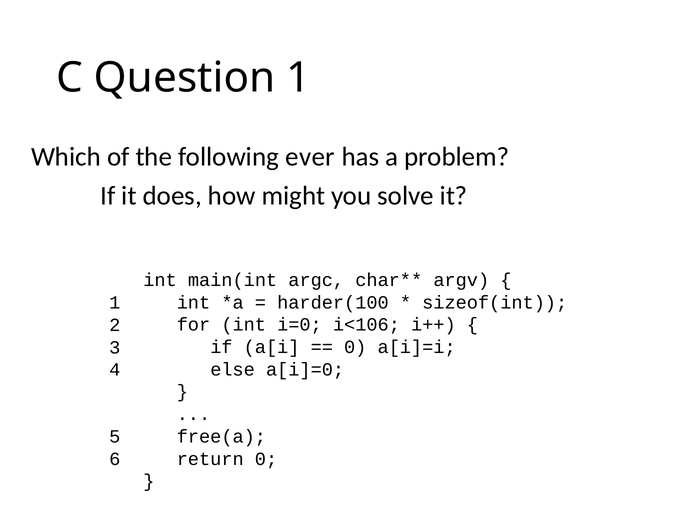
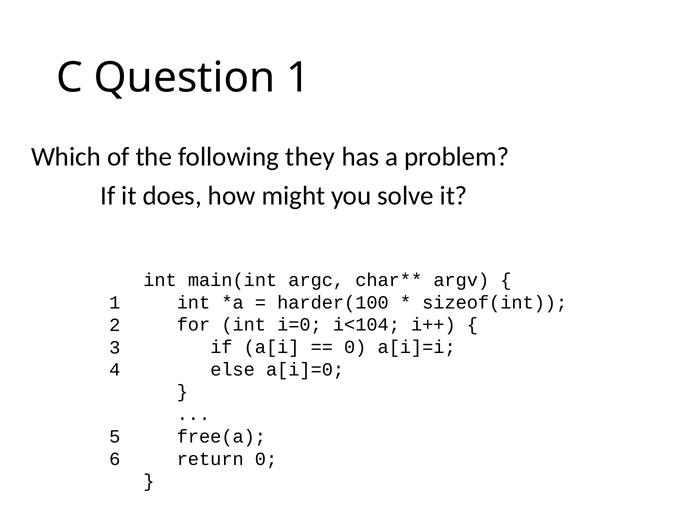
ever: ever -> they (310, 157)
i<106: i<106 -> i<104 (366, 325)
